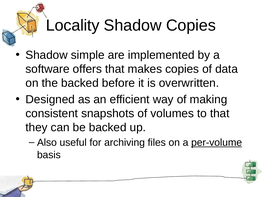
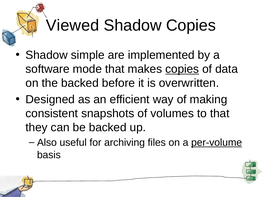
Locality: Locality -> Viewed (73, 25)
offers: offers -> mode (87, 69)
copies underline: none -> present (182, 69)
